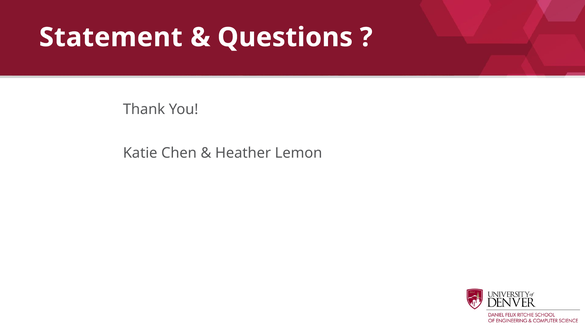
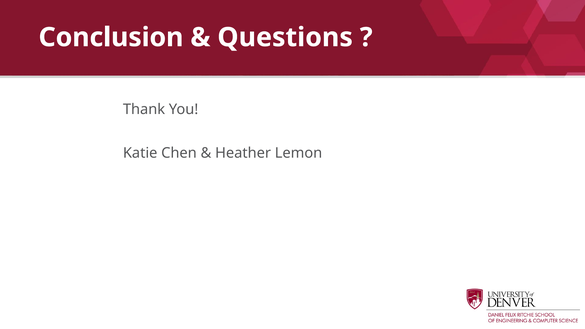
Statement: Statement -> Conclusion (111, 37)
